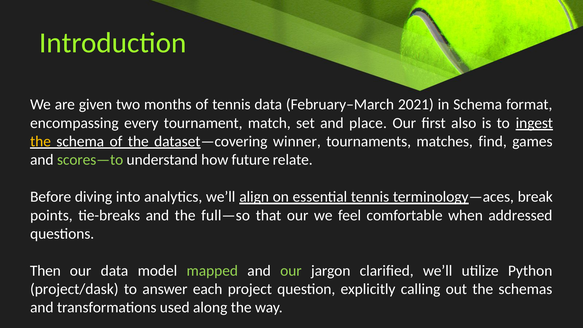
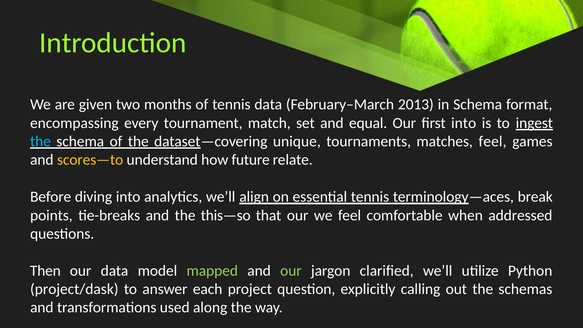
2021: 2021 -> 2013 (416, 105)
place: place -> equal (368, 123)
first also: also -> into (464, 123)
the colour: yellow -> light blue (41, 141)
winner: winner -> unique (297, 141)
matches find: find -> feel (493, 141)
scores—to colour: light green -> yellow (90, 160)
full—so: full—so -> this—so (226, 215)
